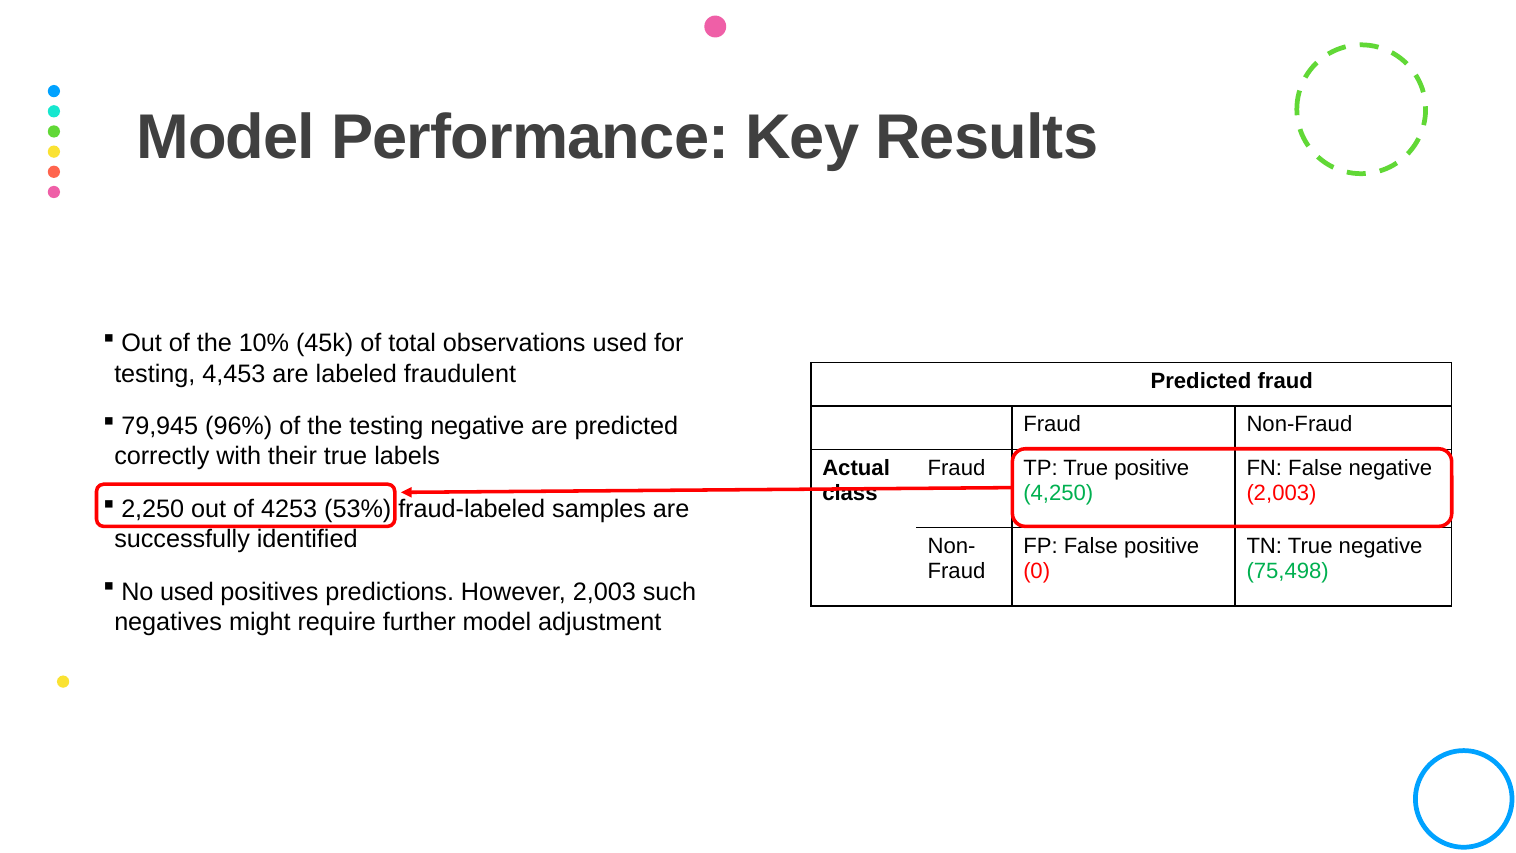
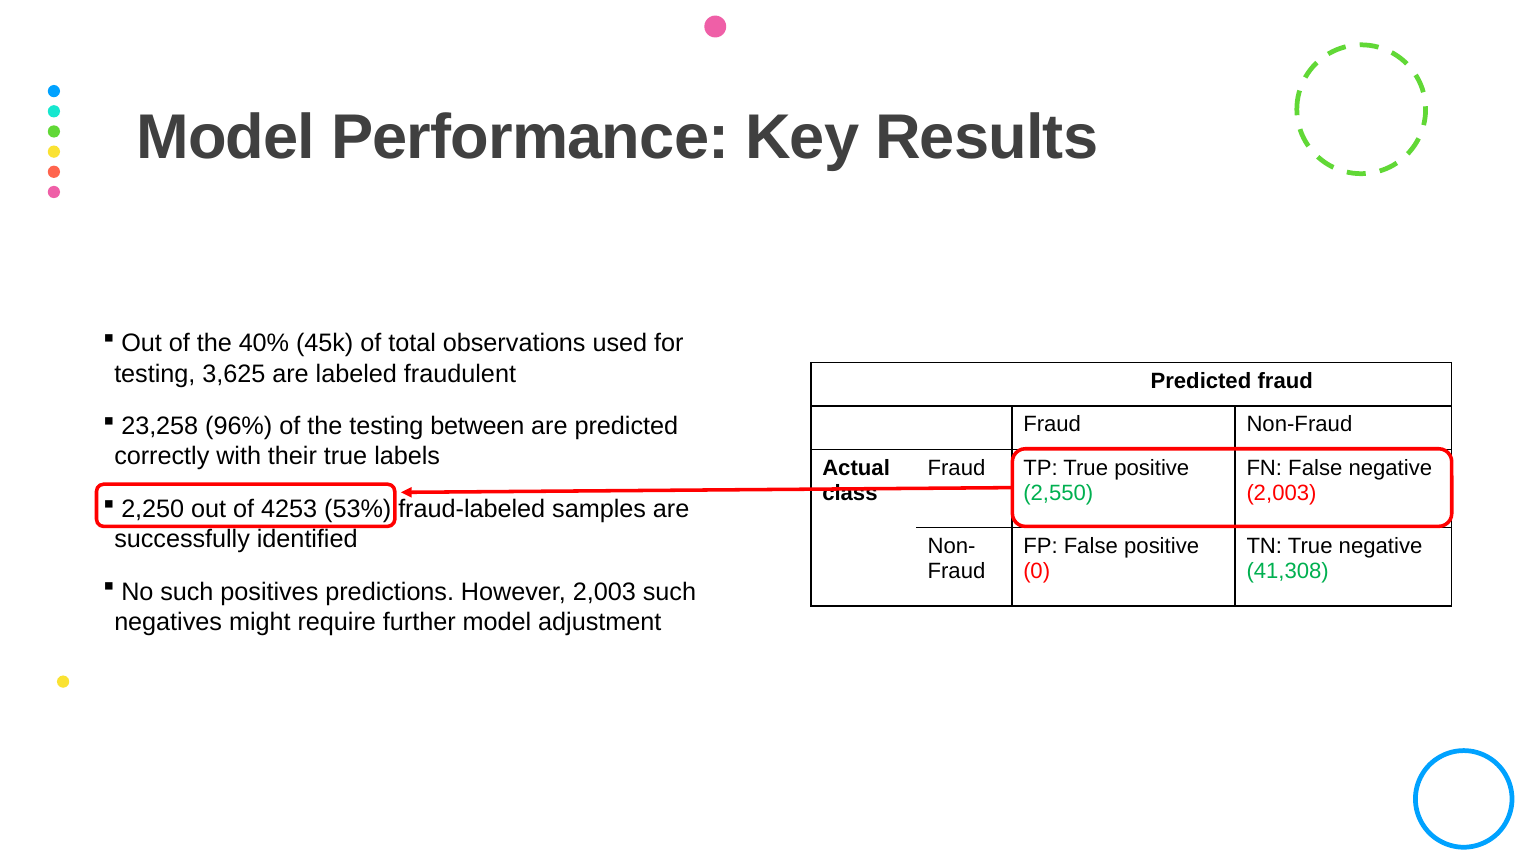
10%: 10% -> 40% (264, 343)
4,453: 4,453 -> 3,625 (234, 374)
79,945: 79,945 -> 23,258 (160, 426)
testing negative: negative -> between (477, 426)
4,250: 4,250 -> 2,550 (1058, 493)
75,498: 75,498 -> 41,308 (1288, 571)
No used: used -> such (187, 592)
